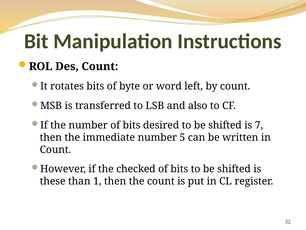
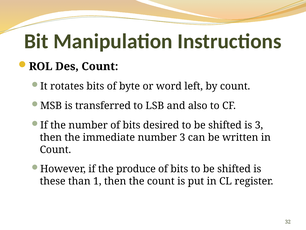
is 7: 7 -> 3 (259, 125)
number 5: 5 -> 3 (182, 137)
checked: checked -> produce (136, 169)
